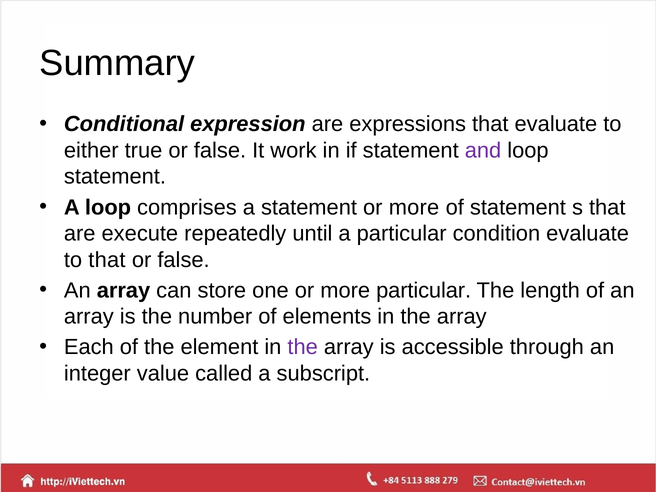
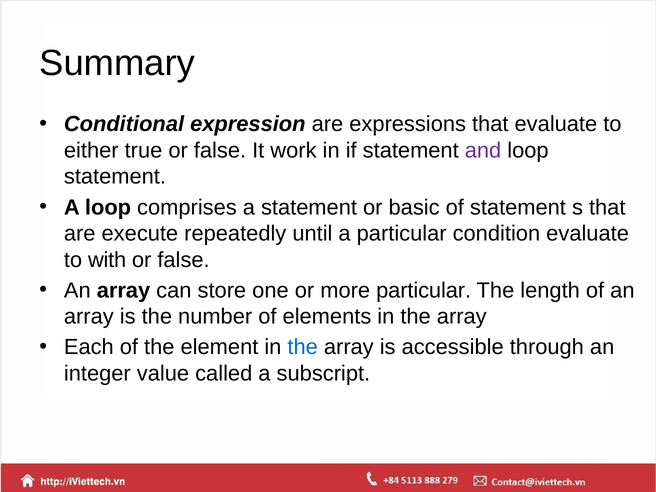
statement or more: more -> basic (414, 207)
to that: that -> with (107, 260)
the colour: purple -> blue (303, 347)
